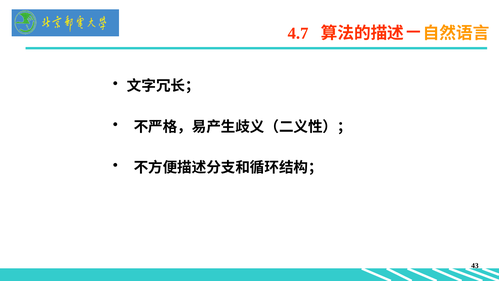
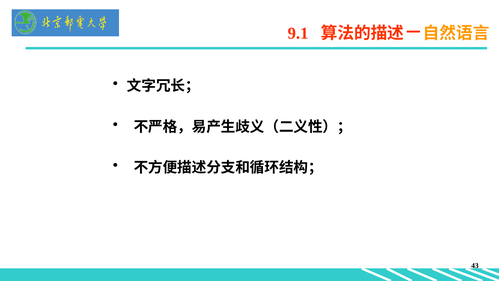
4.7: 4.7 -> 9.1 (298, 33)
